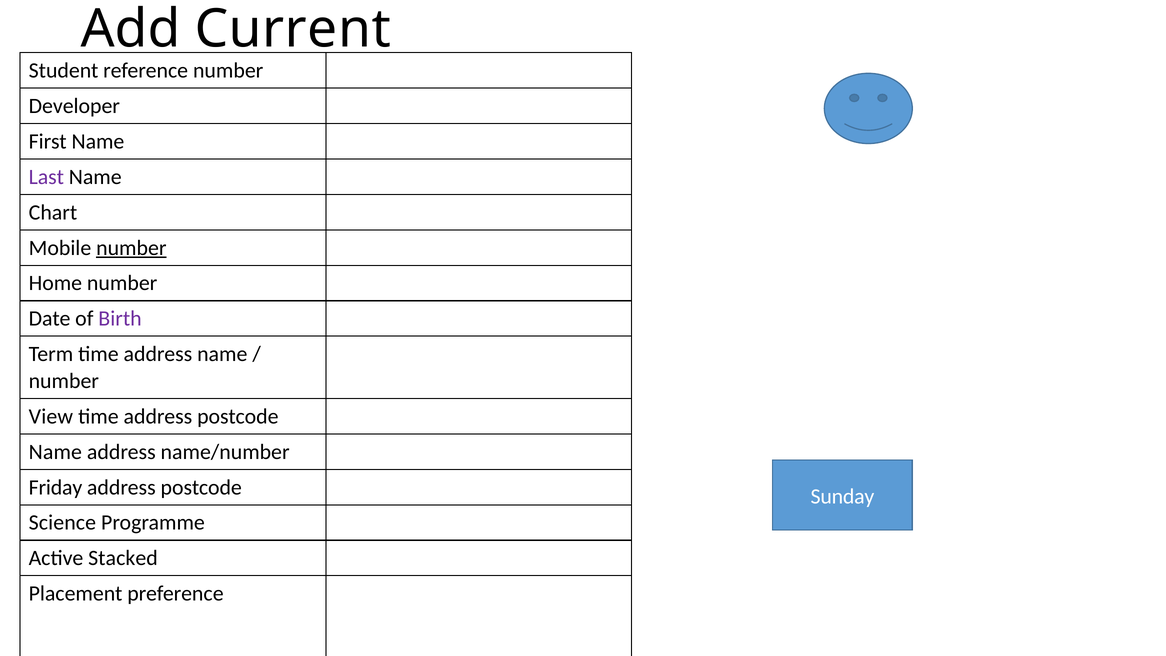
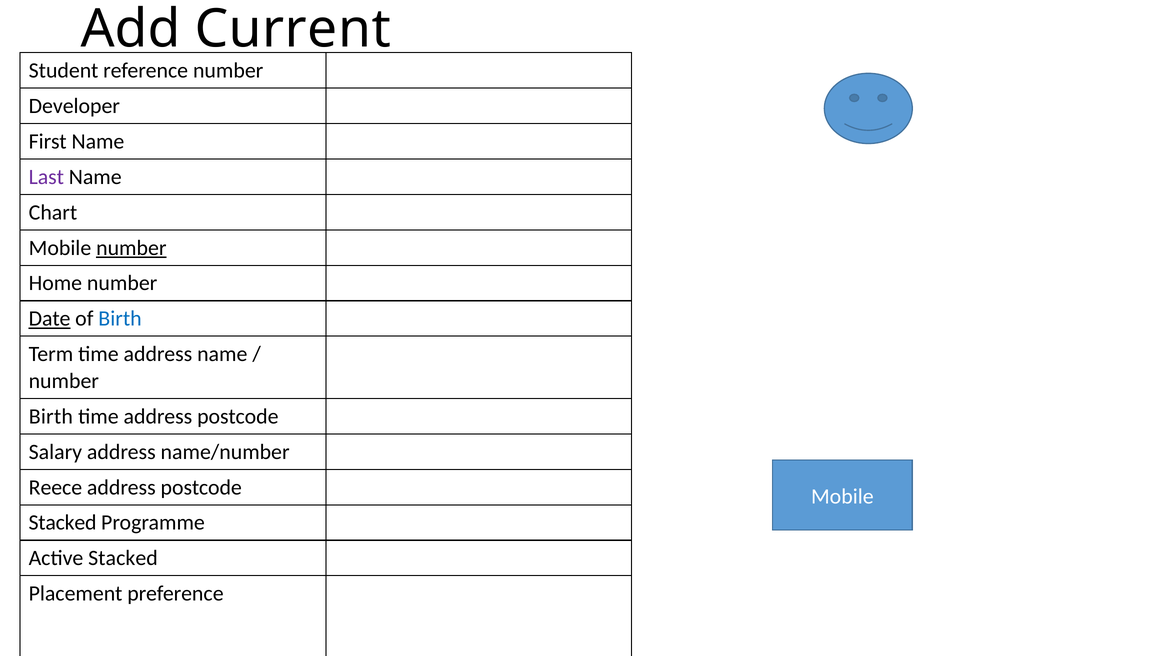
Date underline: none -> present (50, 319)
Birth colour: purple -> blue (120, 319)
View: View -> Birth (51, 416)
Name: Name -> Salary (55, 452)
Friday: Friday -> Reece (55, 487)
Sunday: Sunday -> Mobile (842, 496)
Science: Science -> Stacked (63, 523)
